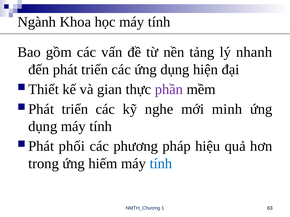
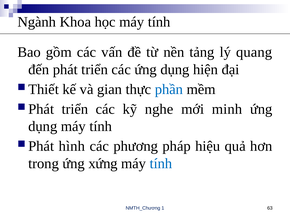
nhanh: nhanh -> quang (254, 52)
phần colour: purple -> blue (169, 89)
phối: phối -> hình (72, 147)
hiếm: hiếm -> xứng (103, 164)
